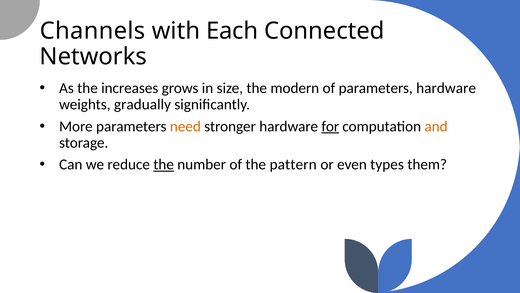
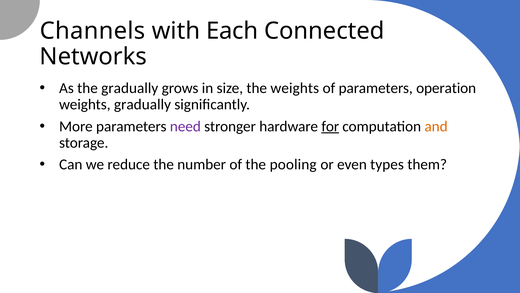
the increases: increases -> gradually (130, 88)
the modern: modern -> weights (295, 88)
parameters hardware: hardware -> operation (446, 88)
need colour: orange -> purple (185, 126)
the underline: present -> none (164, 164)
pattern: pattern -> pooling (293, 164)
